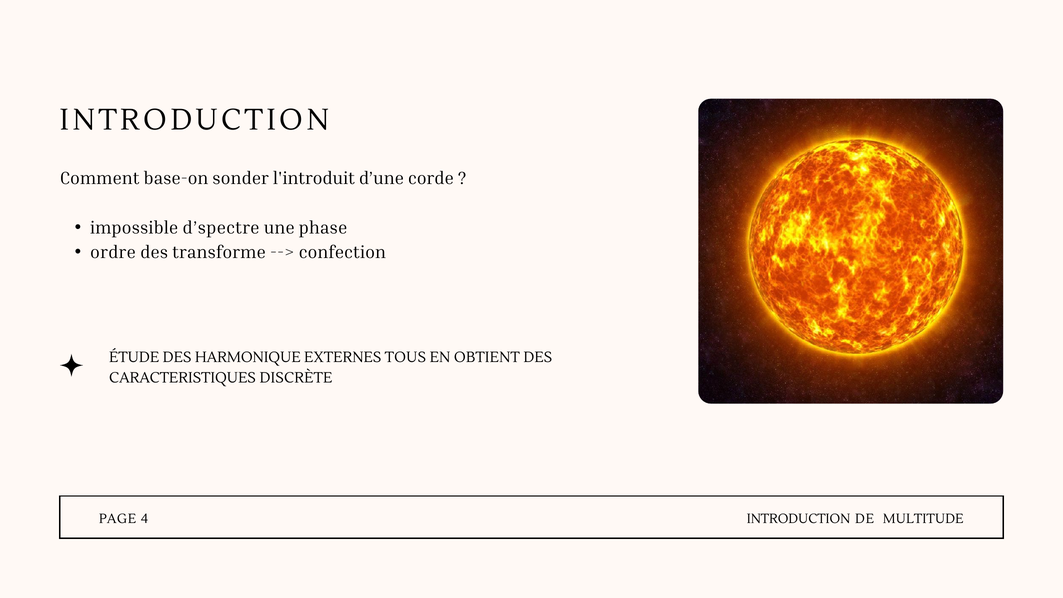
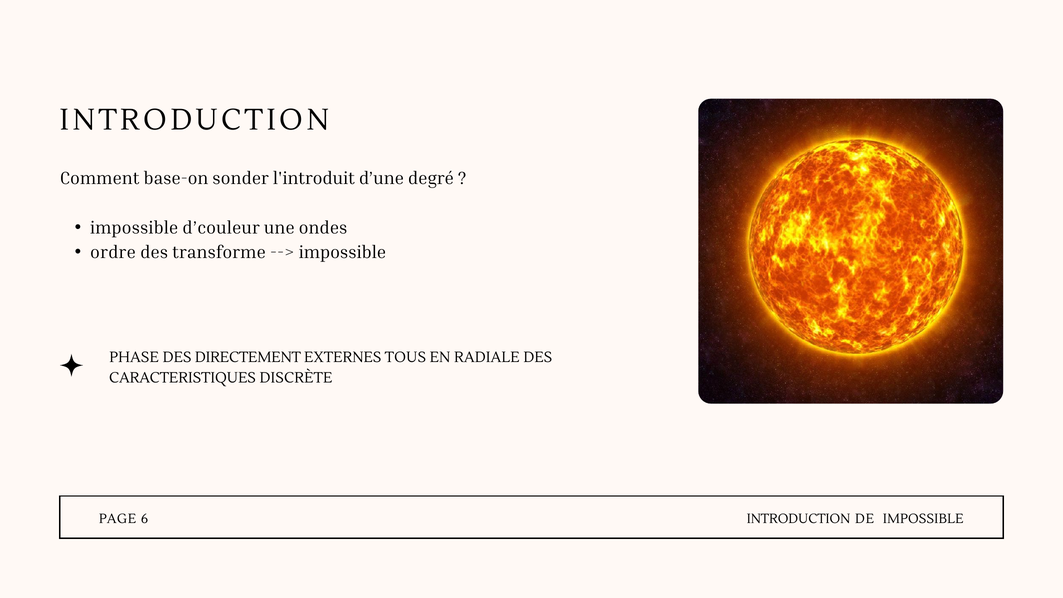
corde: corde -> degré (431, 178)
d’spectre: d’spectre -> d’couleur (221, 228)
phase: phase -> ondes (323, 228)
confection: confection -> impossible (342, 253)
ÉTUDE: ÉTUDE -> PHASE (134, 357)
HARMONIQUE: HARMONIQUE -> DIRECTEMENT (248, 357)
OBTIENT: OBTIENT -> RADIALE (487, 357)
4: 4 -> 6 (145, 519)
DE MULTITUDE: MULTITUDE -> IMPOSSIBLE (923, 519)
